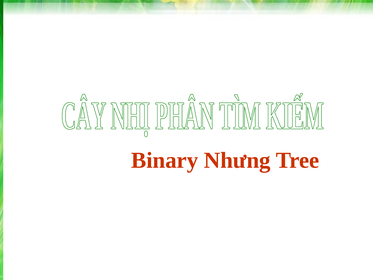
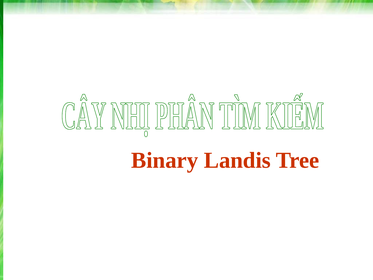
Nhưng: Nhưng -> Landis (237, 160)
